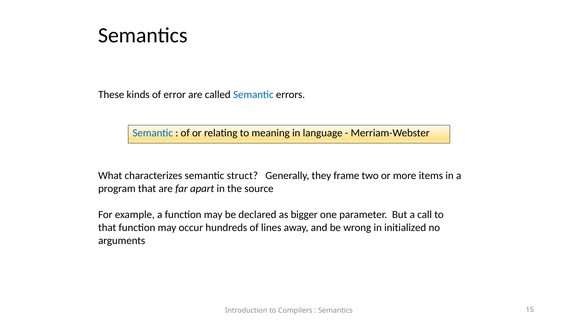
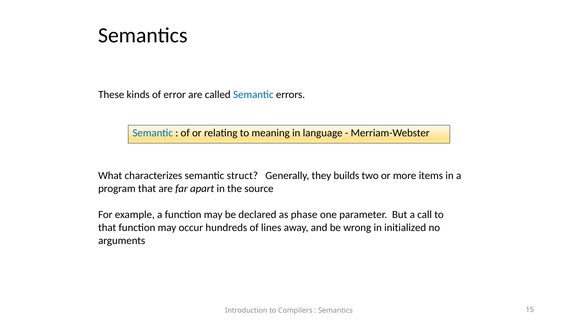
frame: frame -> builds (346, 176)
bigger: bigger -> phase (304, 215)
